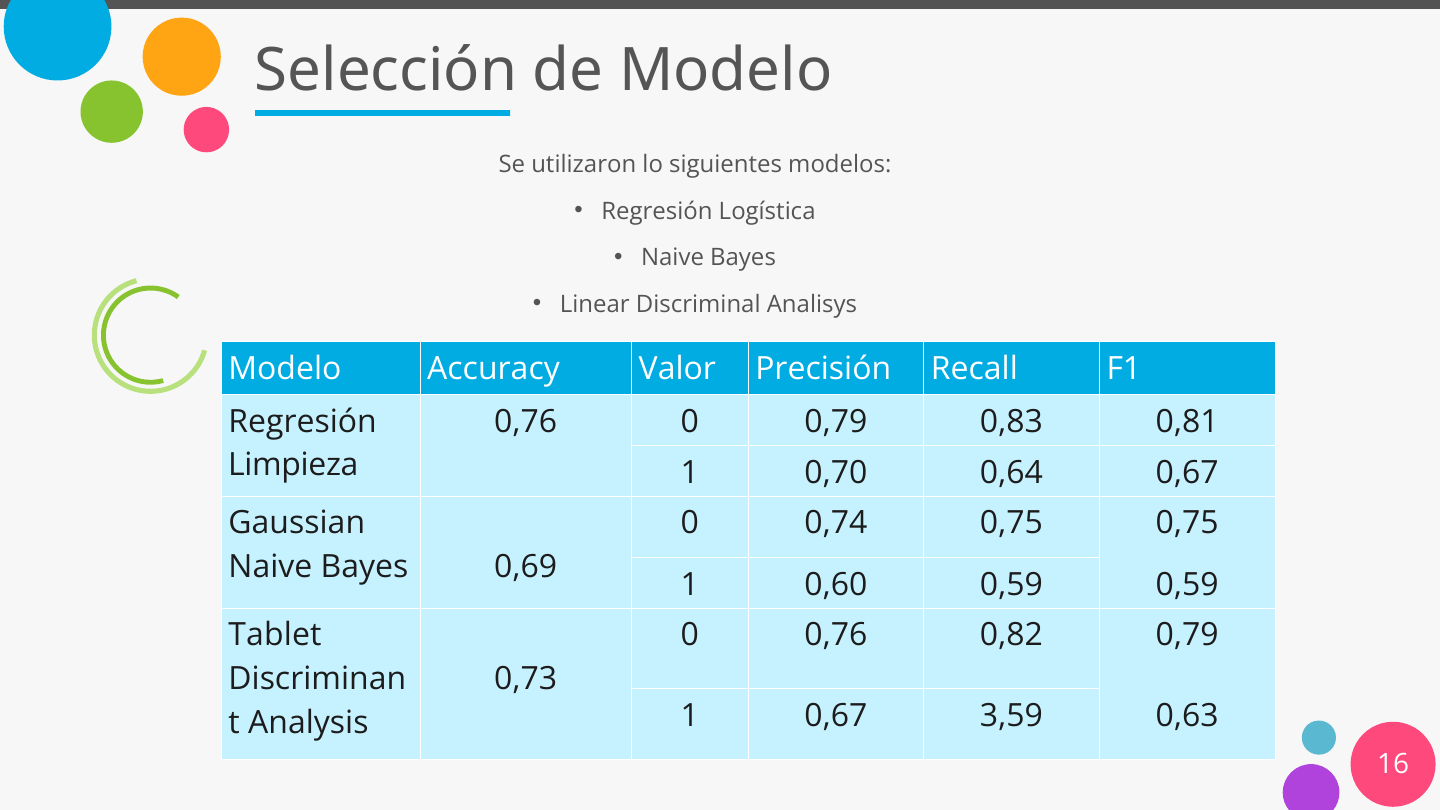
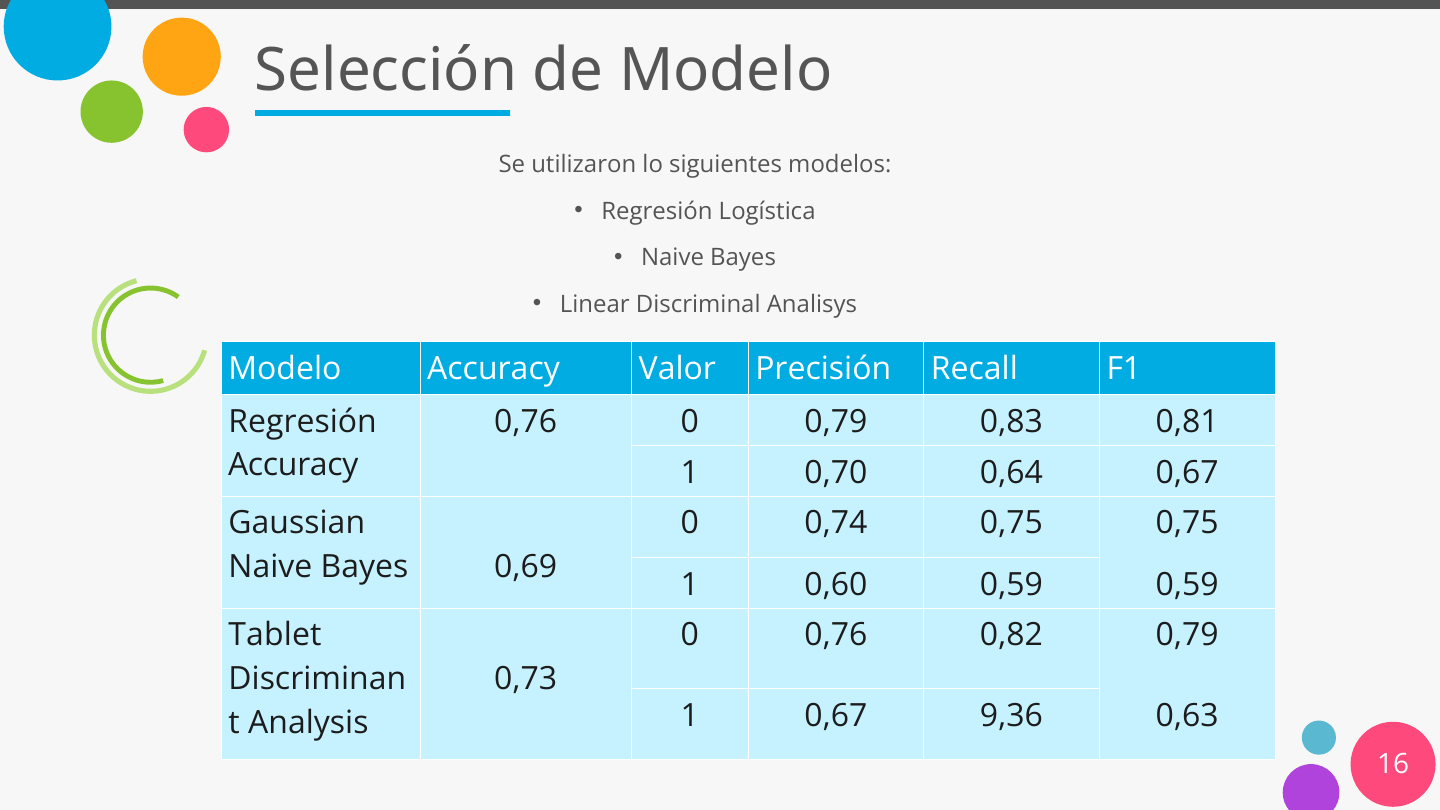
Limpieza: Limpieza -> Accuracy (293, 465)
3,59: 3,59 -> 9,36 (1011, 716)
